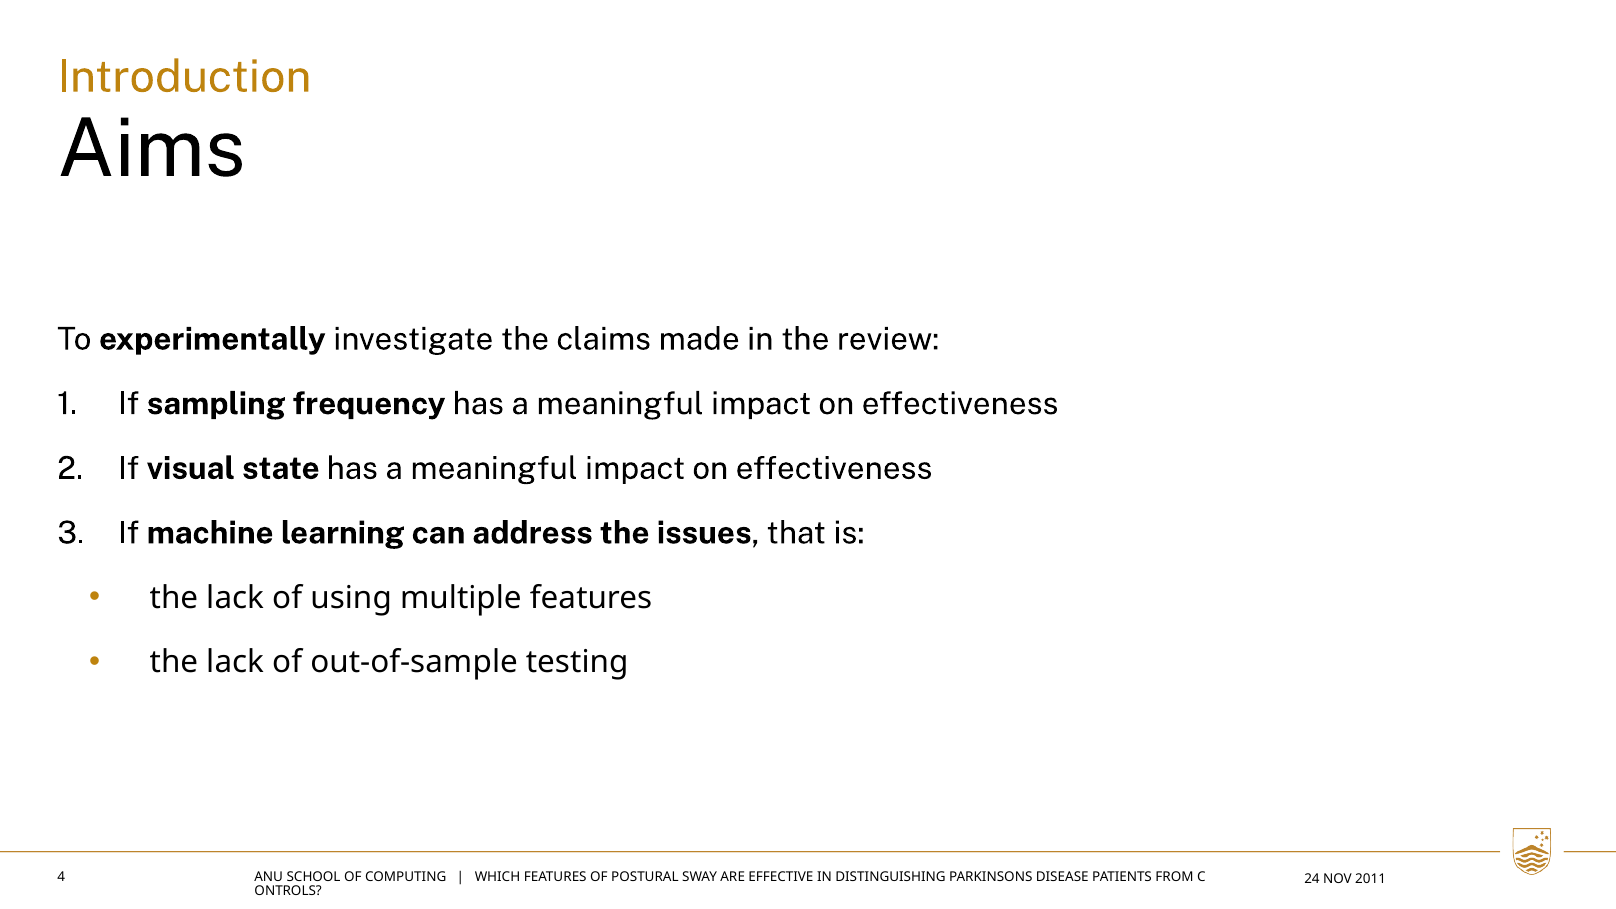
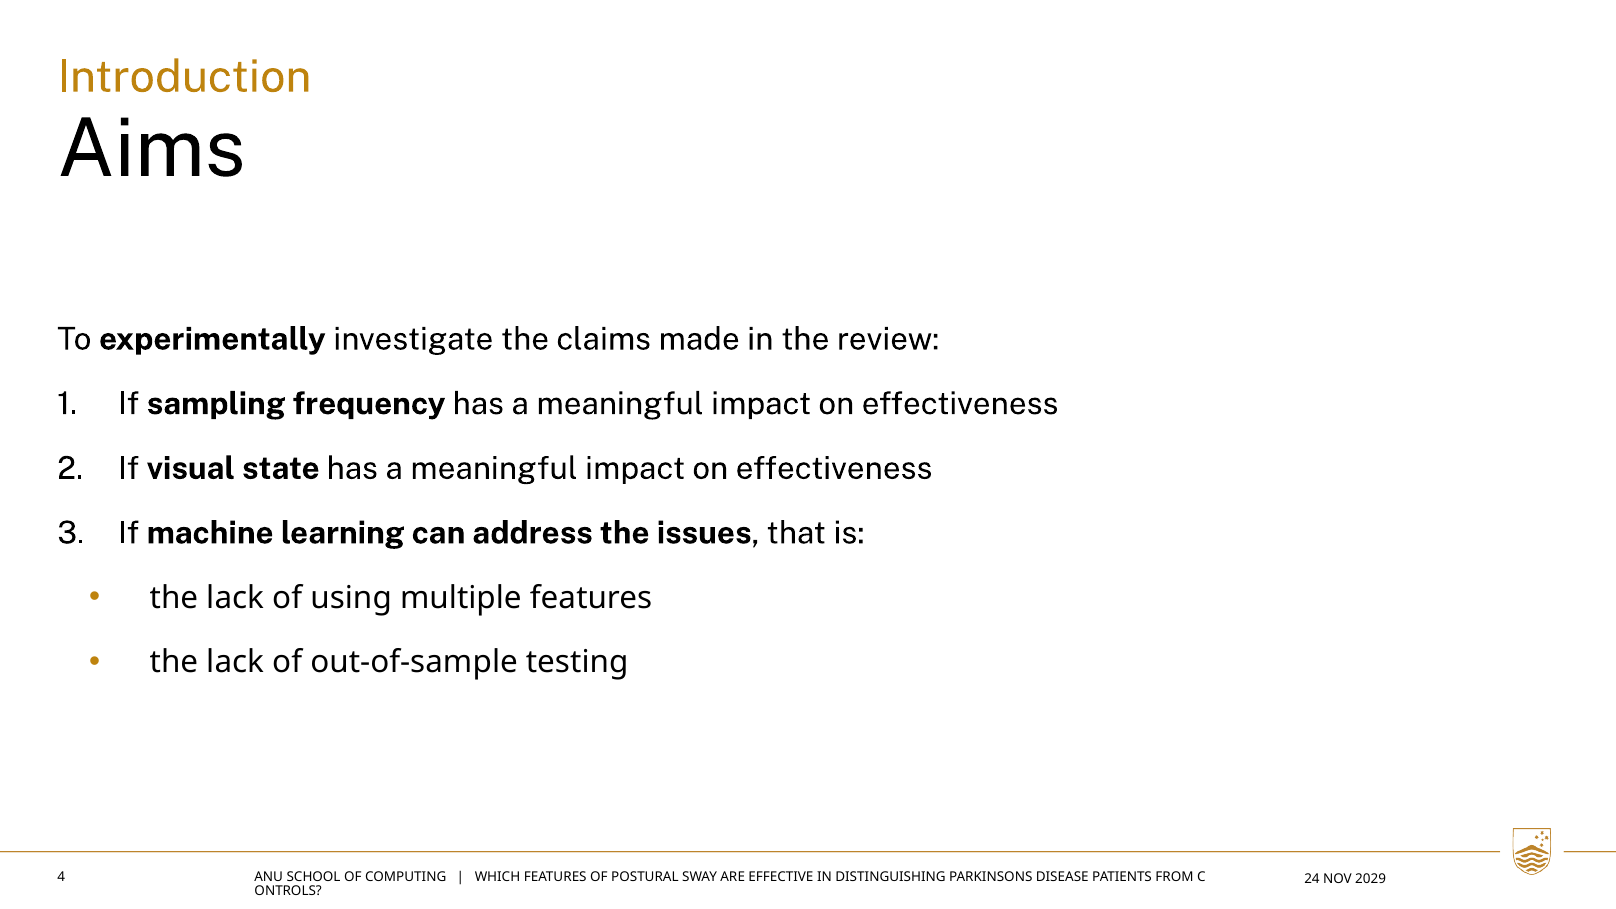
2011: 2011 -> 2029 (1371, 879)
